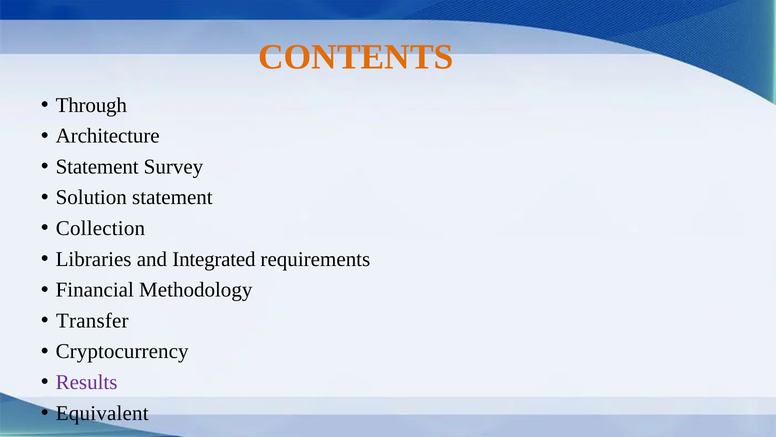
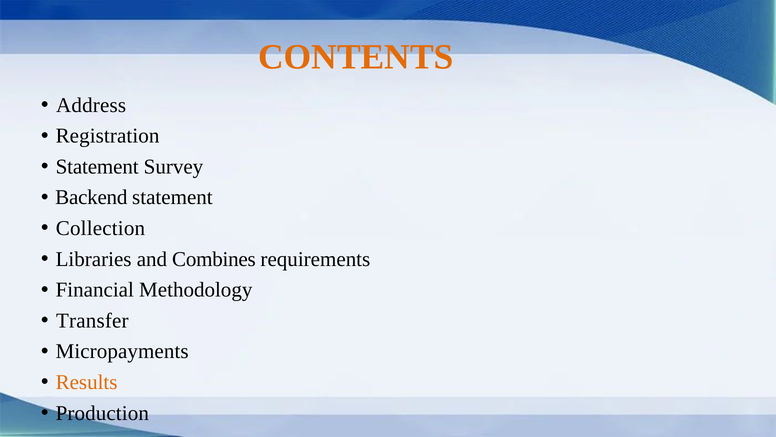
Through: Through -> Address (91, 105)
Architecture: Architecture -> Registration (108, 136)
Solution: Solution -> Backend (91, 197)
Integrated: Integrated -> Combines (214, 259)
Cryptocurrency: Cryptocurrency -> Micropayments (122, 351)
Results colour: purple -> orange (87, 382)
Equivalent: Equivalent -> Production (102, 413)
